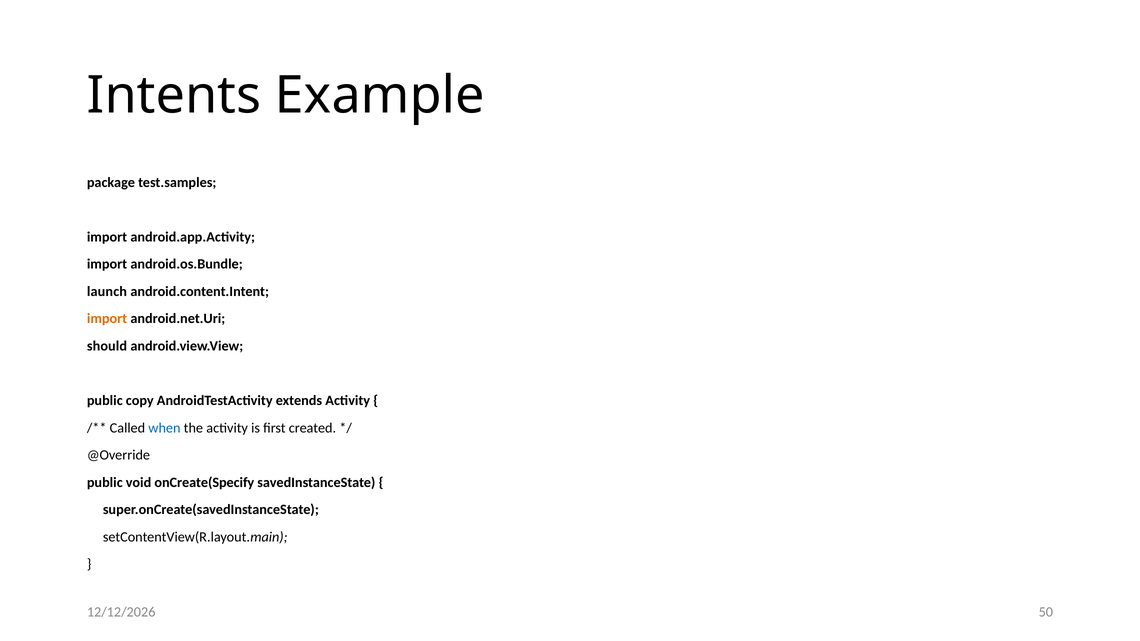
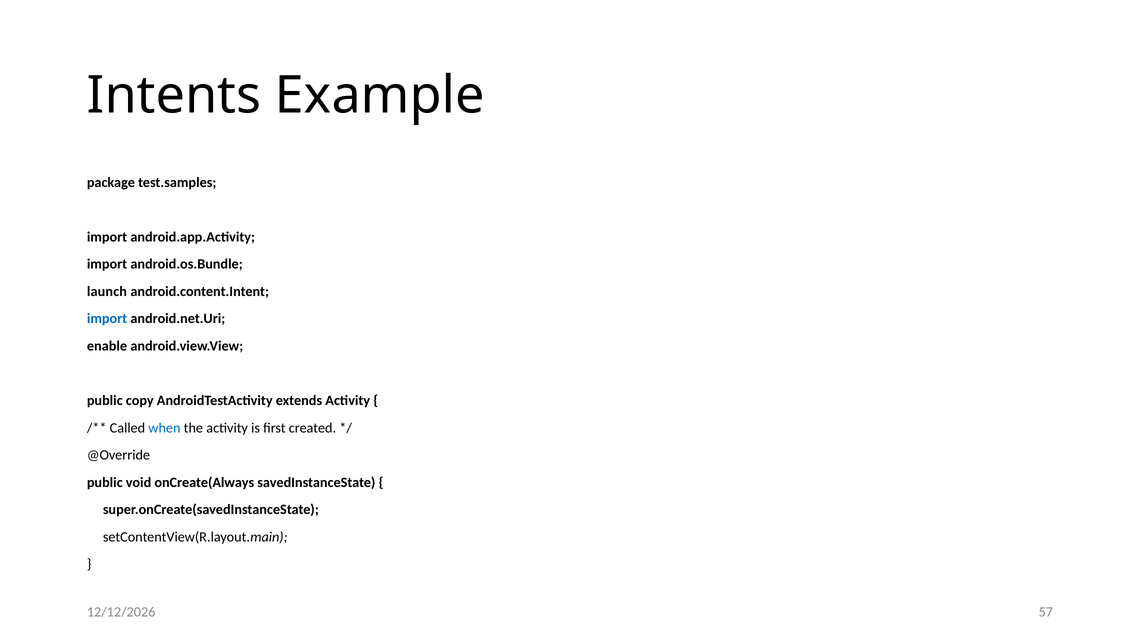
import colour: orange -> blue (107, 319)
should: should -> enable (107, 346)
onCreate(Specify: onCreate(Specify -> onCreate(Always (204, 483)
50: 50 -> 57 (1046, 612)
